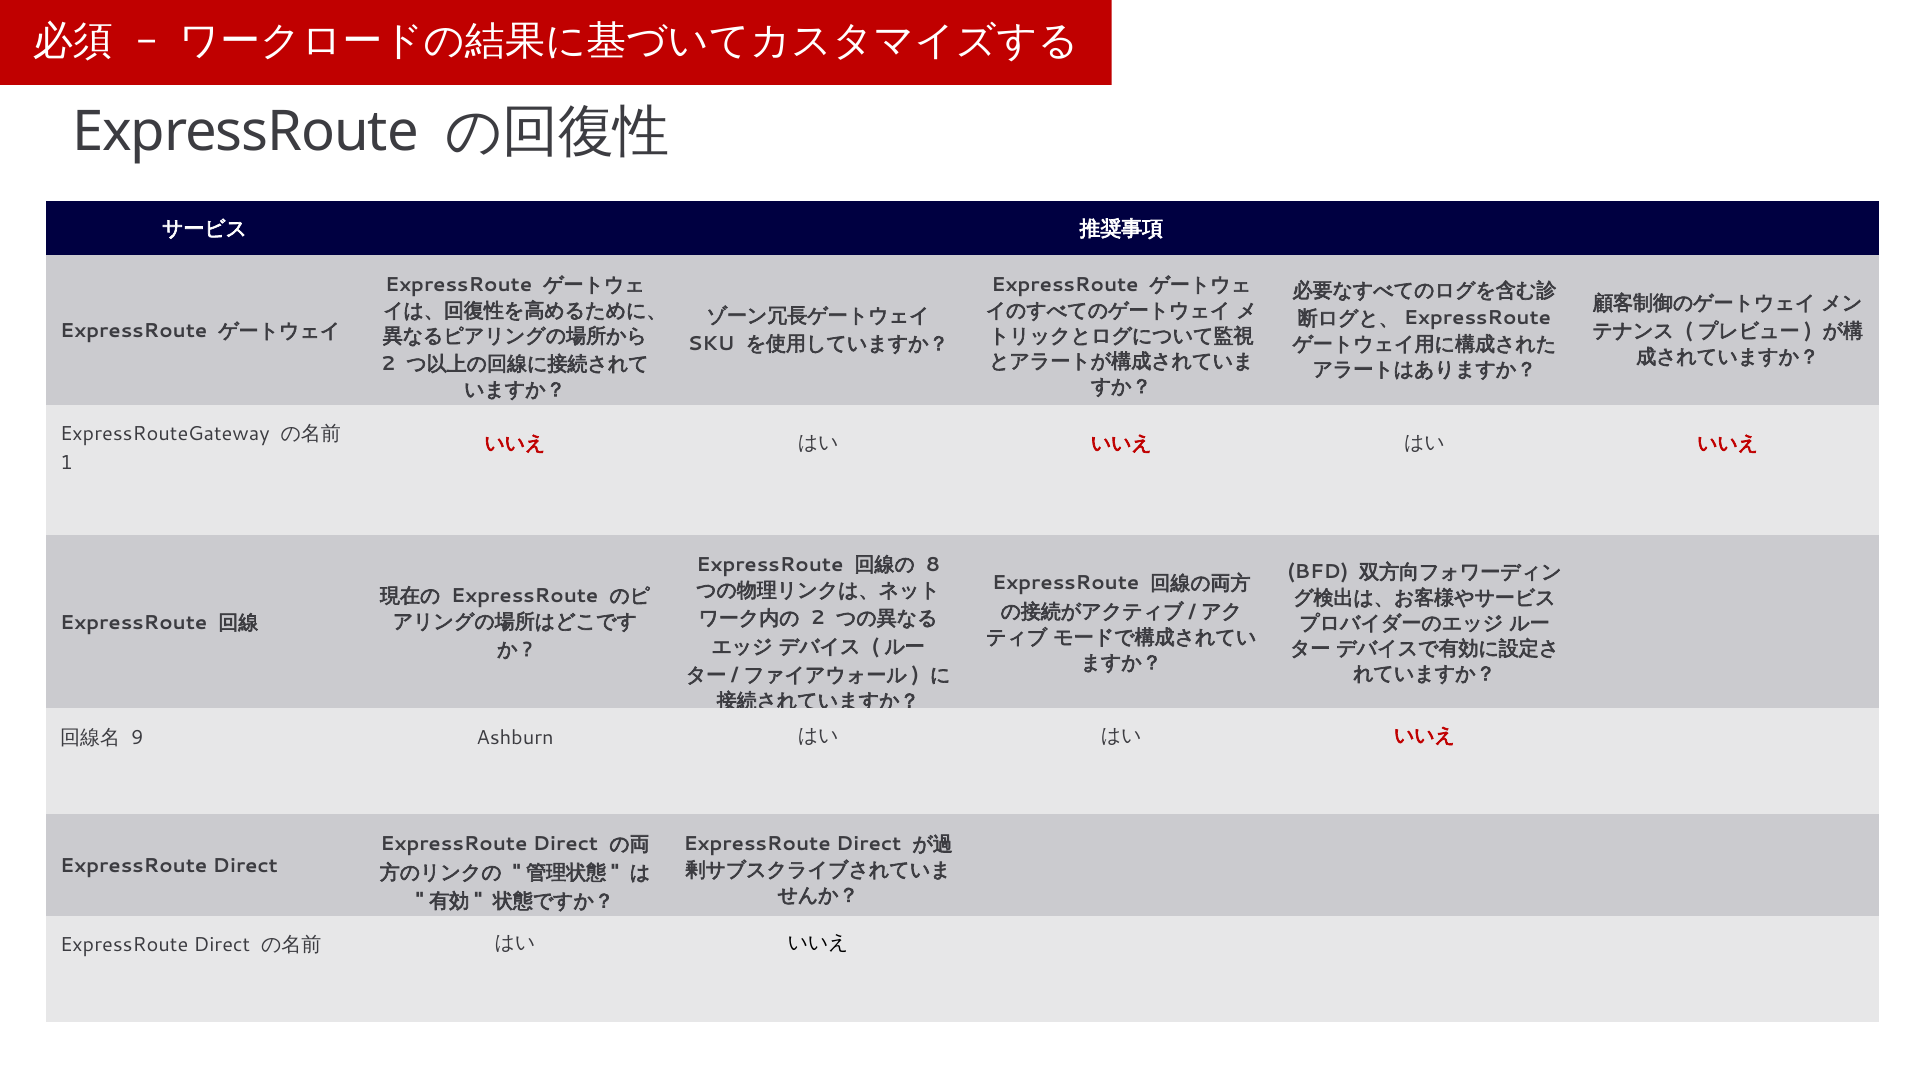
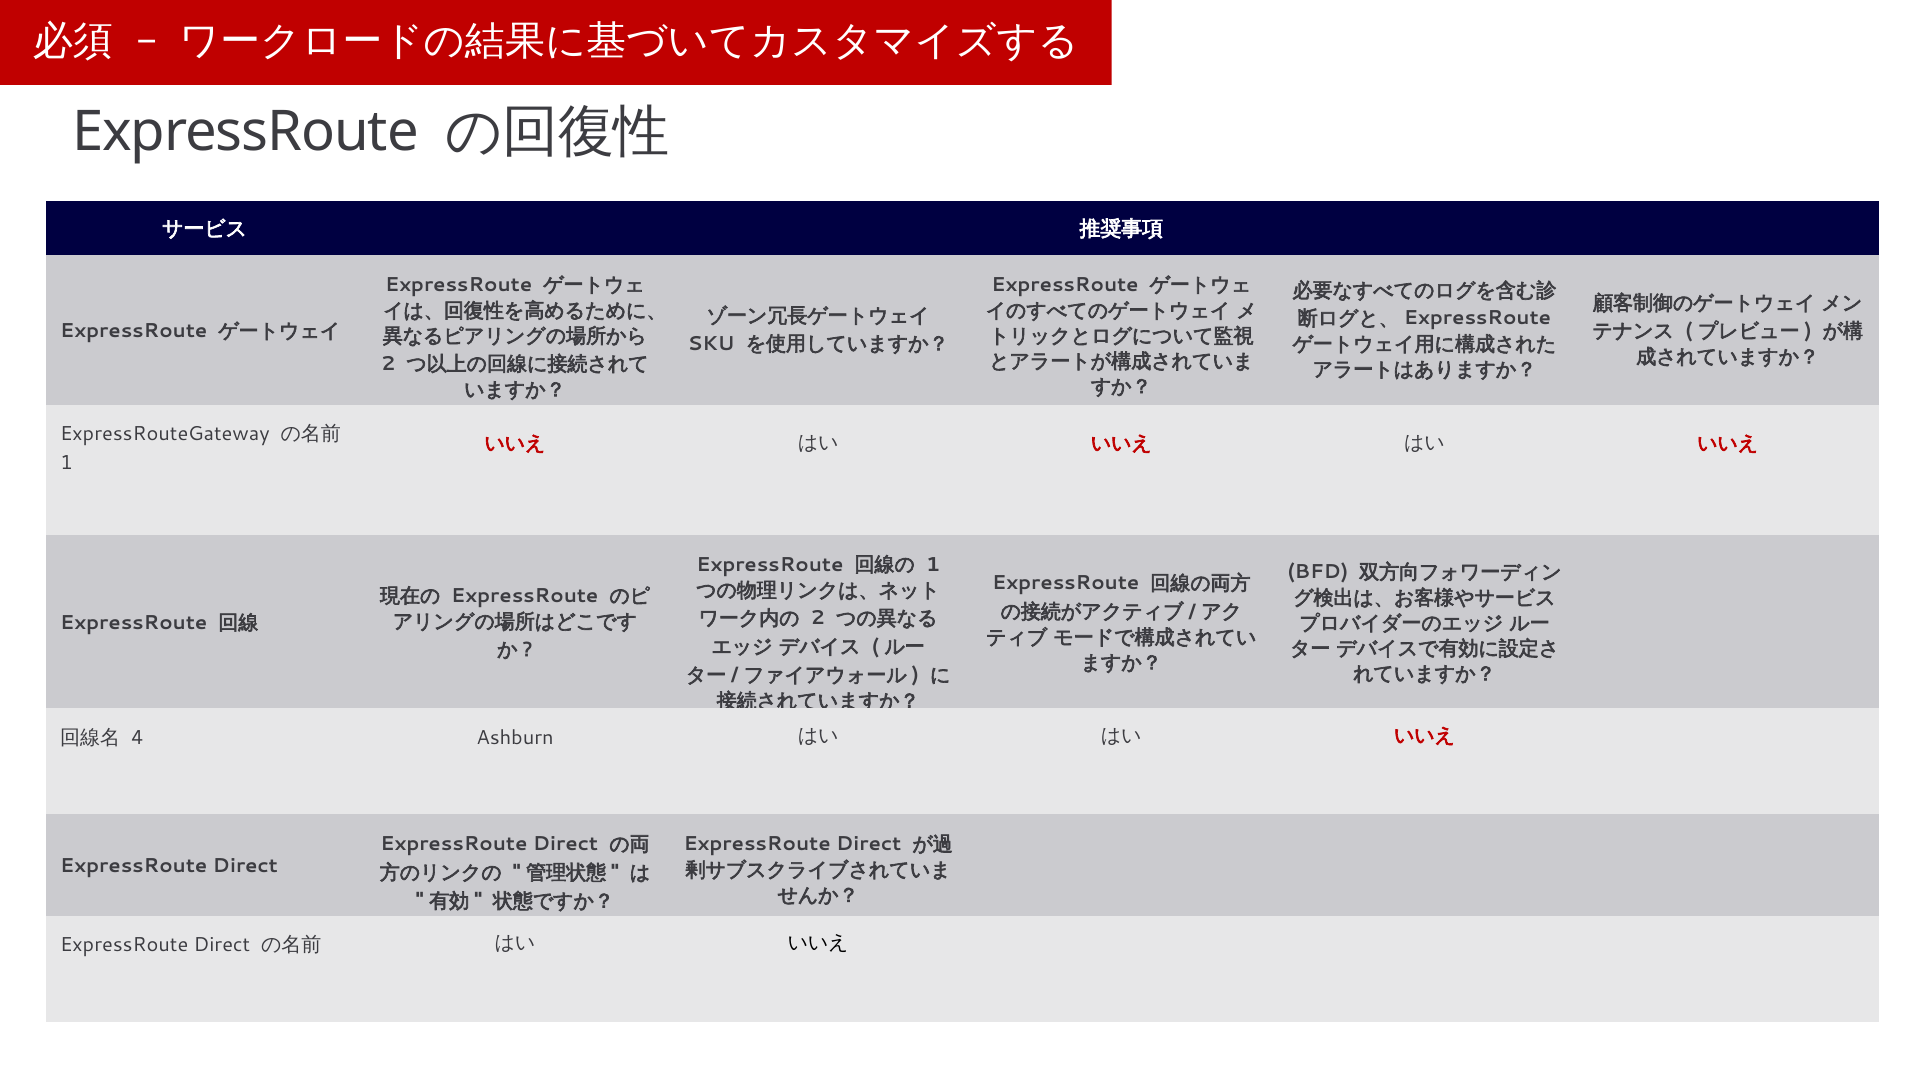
8: 8 -> 1 (933, 564)
9: 9 -> 4 (137, 738)
